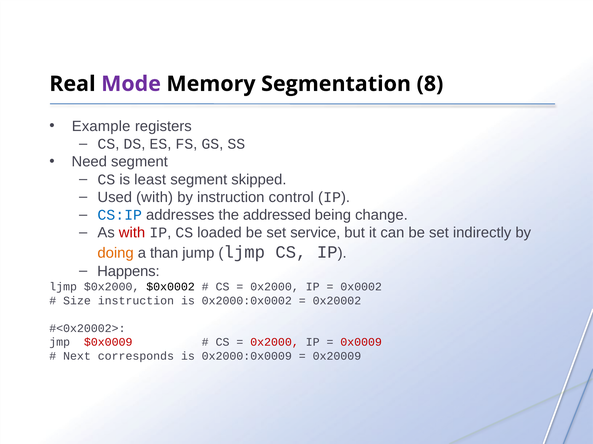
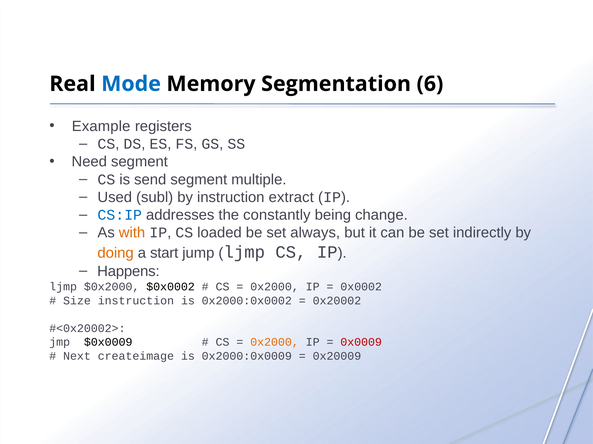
Mode colour: purple -> blue (131, 84)
8: 8 -> 6 (430, 84)
least: least -> send (150, 180)
skipped: skipped -> multiple (259, 180)
Used with: with -> subl (155, 198)
control: control -> extract (291, 198)
addressed: addressed -> constantly (277, 215)
with colour: red -> orange (132, 233)
service: service -> always (315, 233)
than: than -> start (164, 253)
$0x0009 colour: red -> black (108, 343)
0x2000 colour: red -> orange (275, 343)
corresponds: corresponds -> createimage (136, 357)
